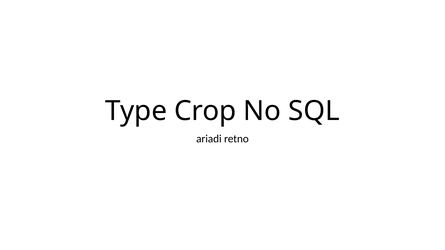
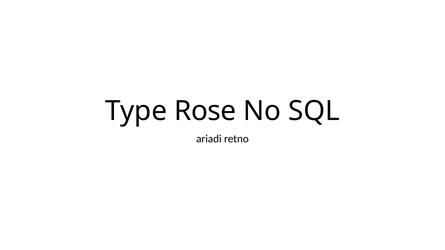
Crop: Crop -> Rose (205, 111)
